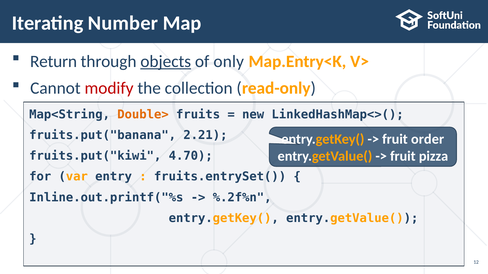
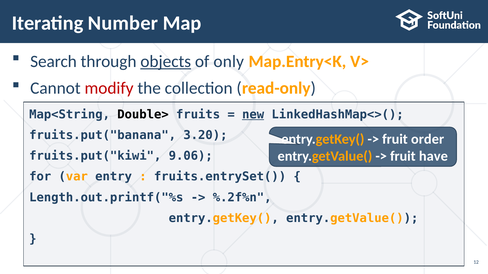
Return: Return -> Search (54, 62)
Double> colour: orange -> black (143, 115)
new underline: none -> present (253, 115)
2.21: 2.21 -> 3.20 (205, 135)
4.70: 4.70 -> 9.06 (191, 156)
pizza: pizza -> have (433, 157)
Inline.out.printf("%s: Inline.out.printf("%s -> Length.out.printf("%s (106, 198)
